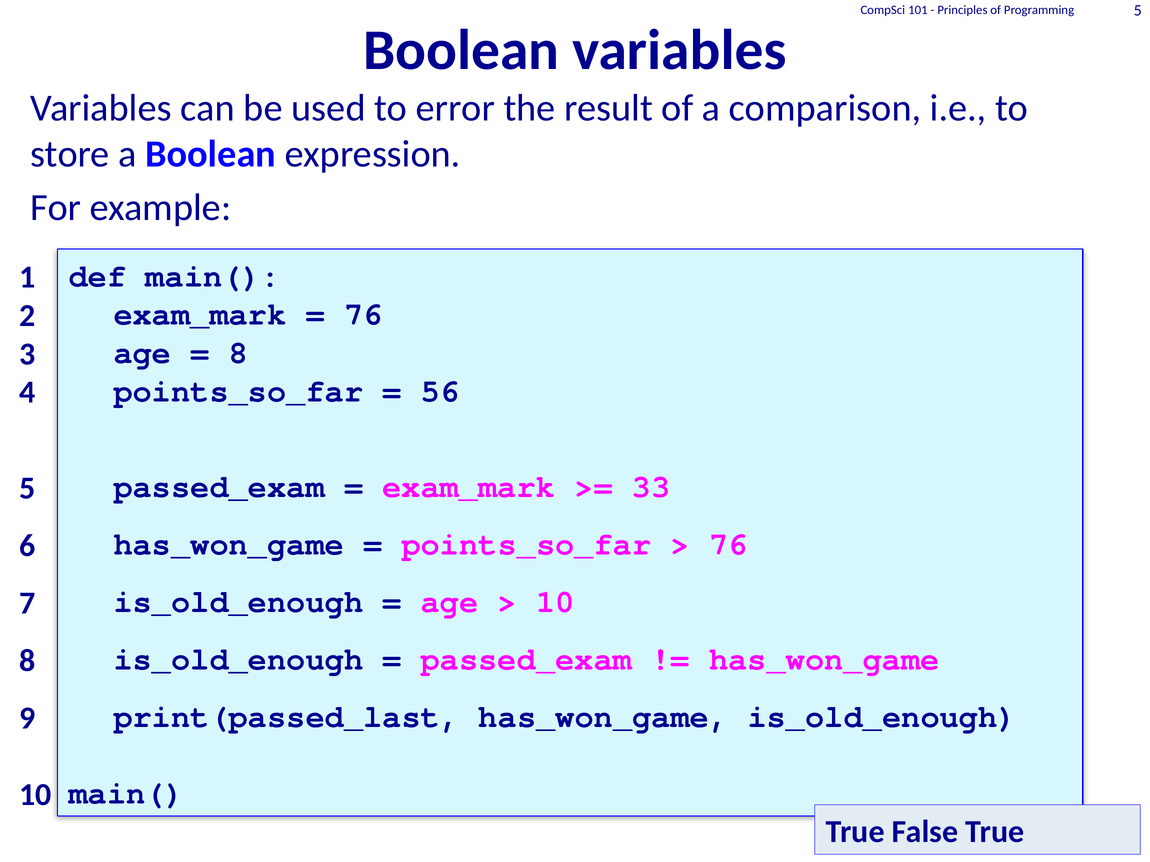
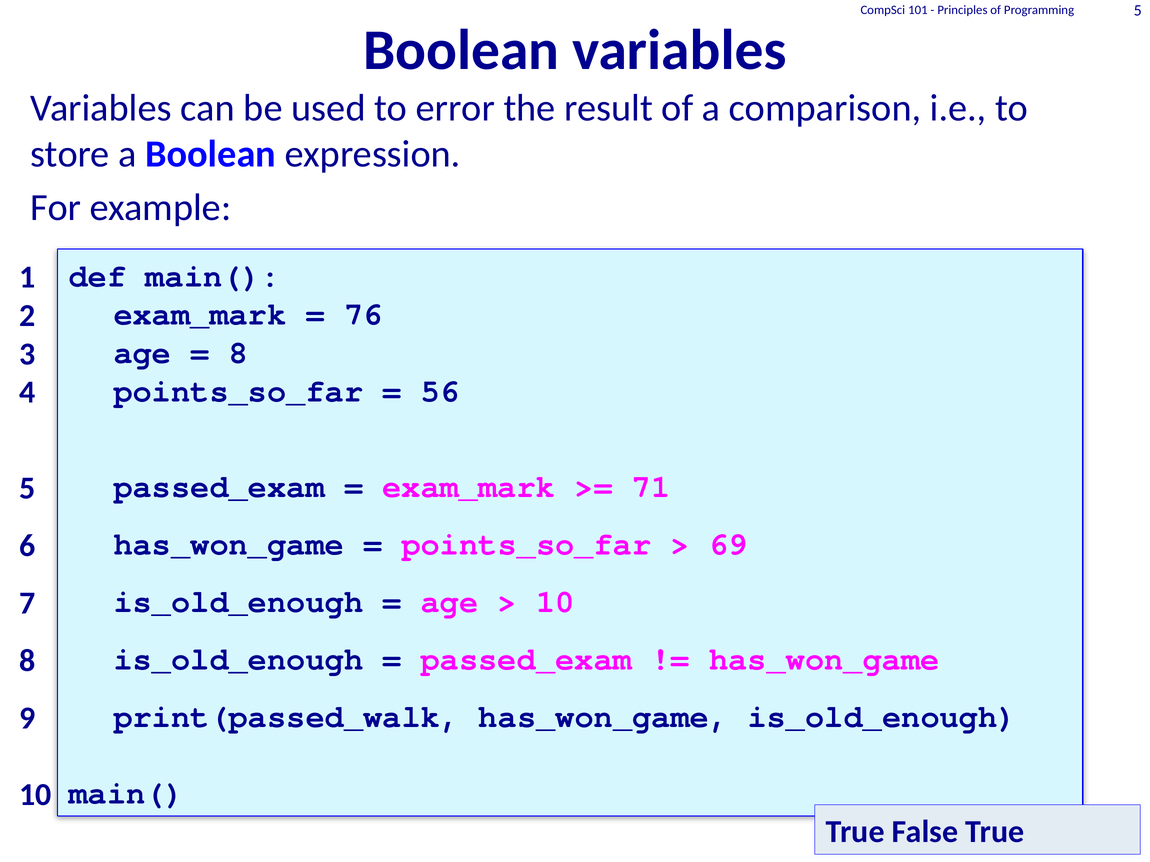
33: 33 -> 71 (651, 487)
76: 76 -> 69 (728, 545)
print(passed_last: print(passed_last -> print(passed_walk (286, 717)
